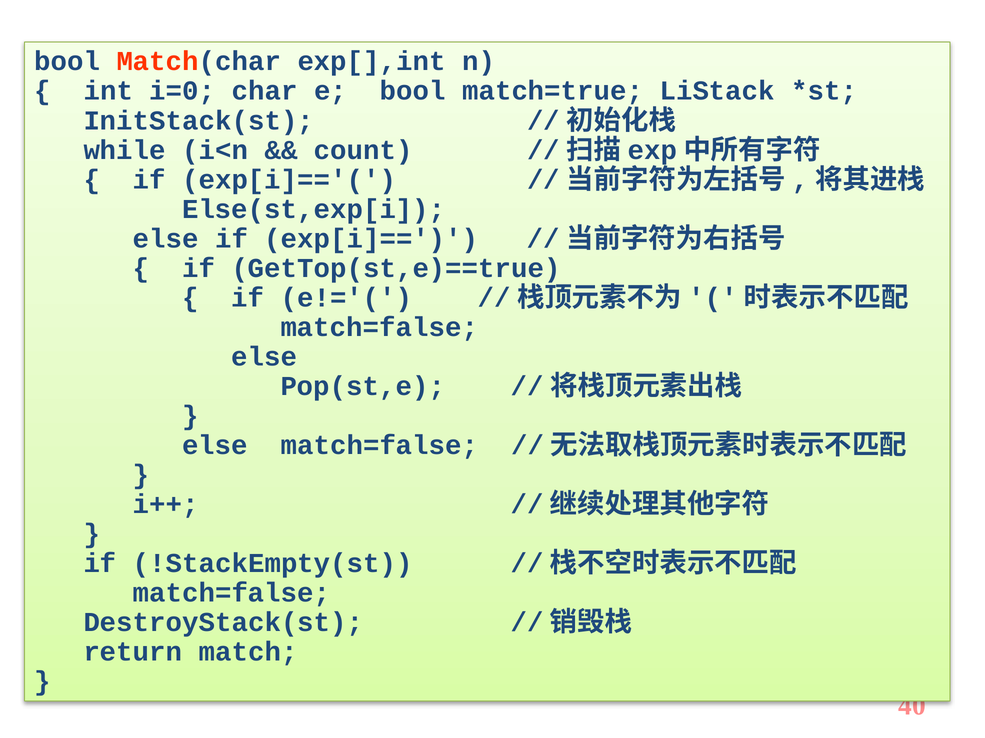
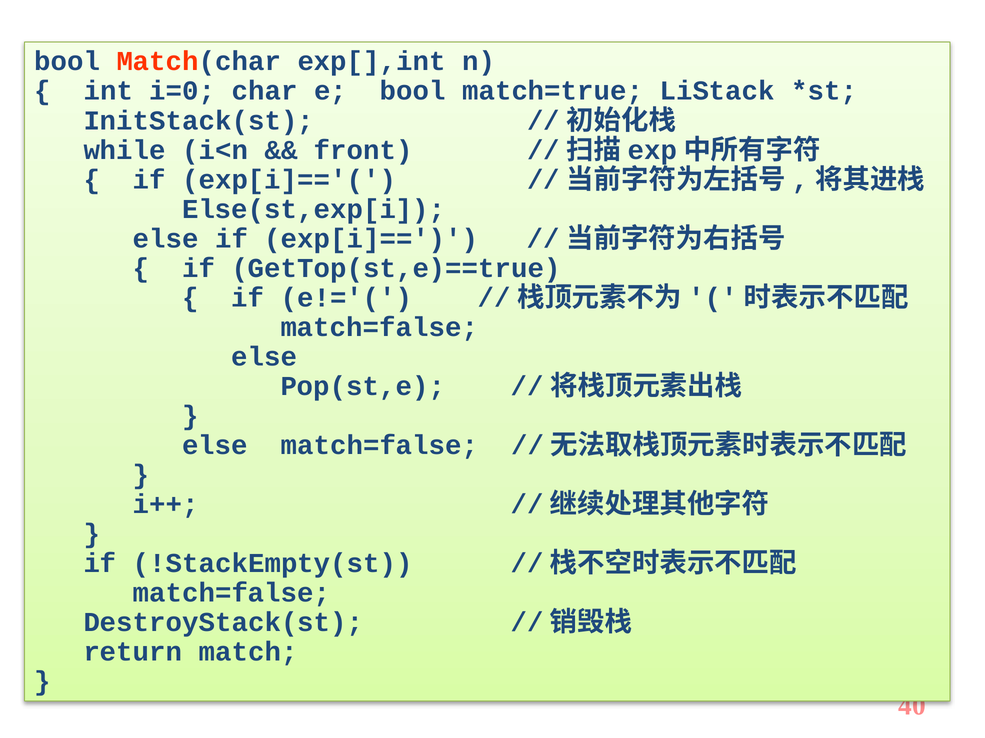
count: count -> front (363, 150)
